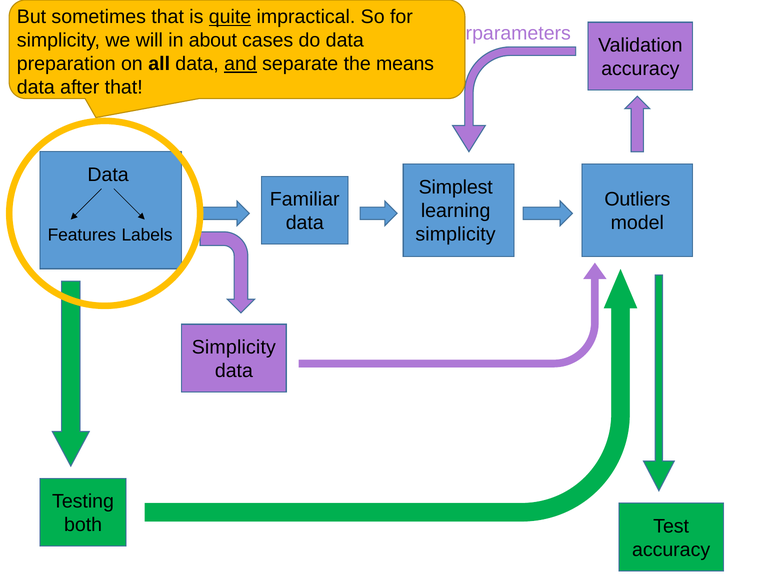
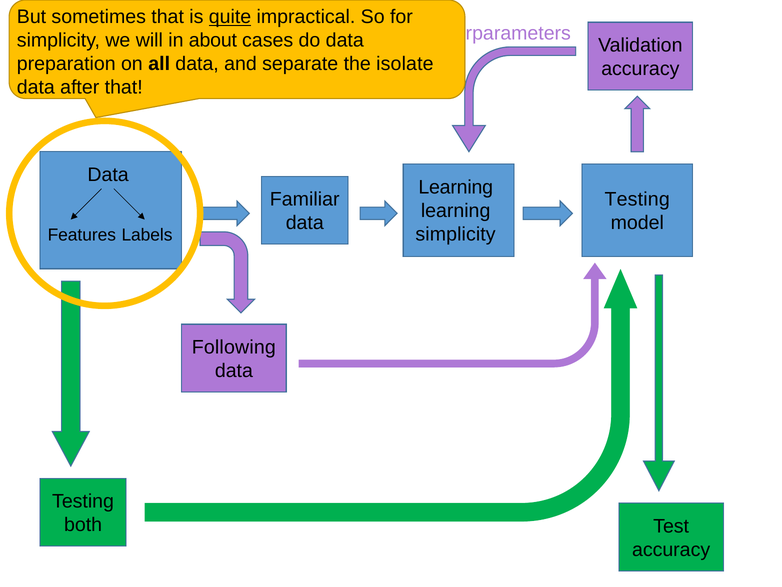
and underline: present -> none (240, 64)
means: means -> isolate (405, 64)
Simplest: Simplest -> Learning (456, 187)
Outliers: Outliers -> Testing (637, 199)
Simplicity: Simplicity -> Following (234, 347)
